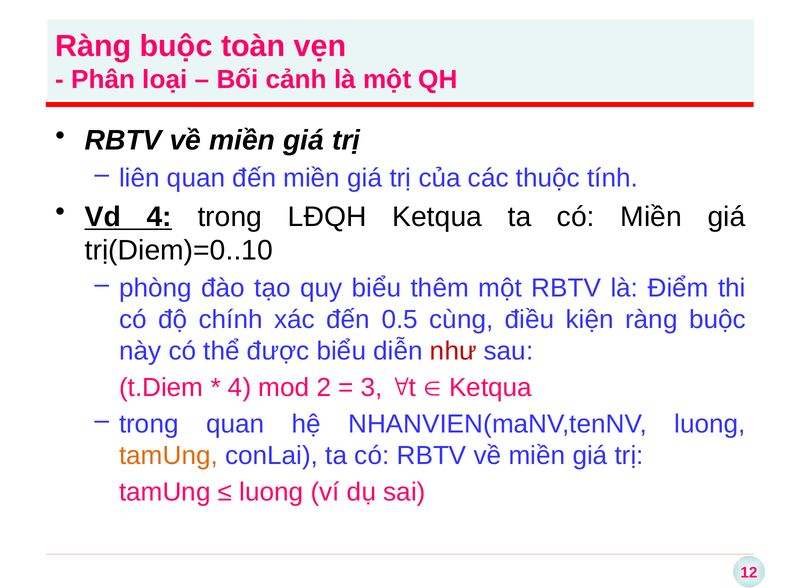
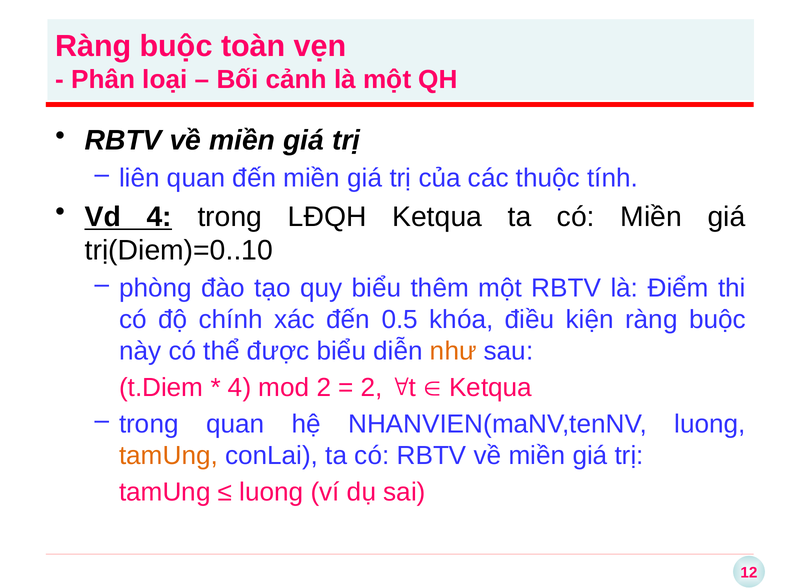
cùng: cùng -> khóa (461, 320)
như colour: red -> orange (453, 352)
3: 3 -> 2 (372, 388)
